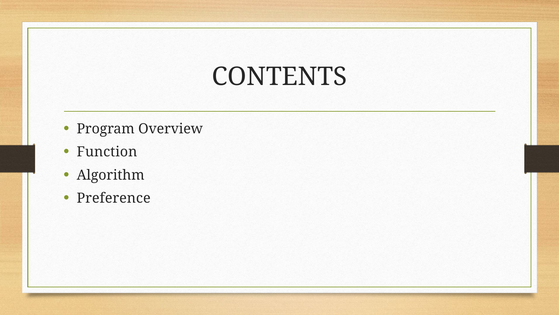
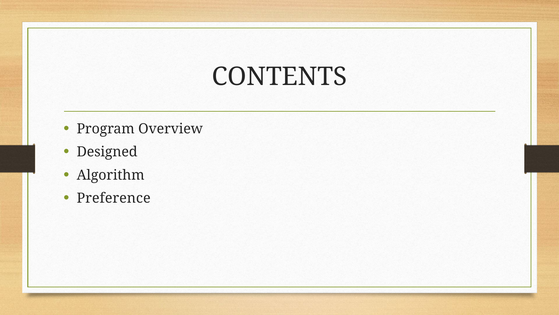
Function: Function -> Designed (107, 152)
